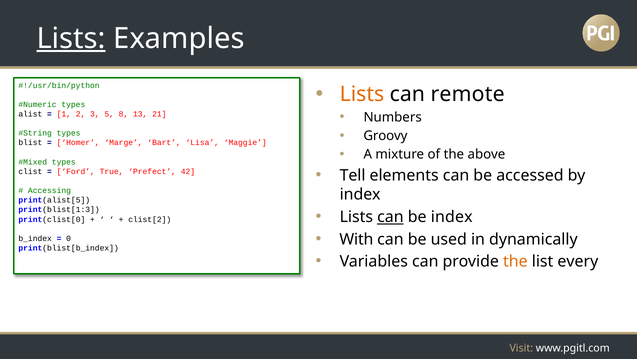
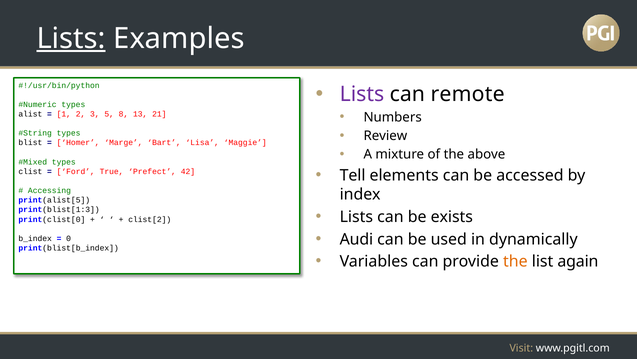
Lists colour: orange -> purple (362, 94)
Groovy: Groovy -> Review (385, 136)
can underline: present -> none (390, 217)
be index: index -> exists (452, 217)
With: With -> Audi (356, 239)
every: every -> again (578, 261)
